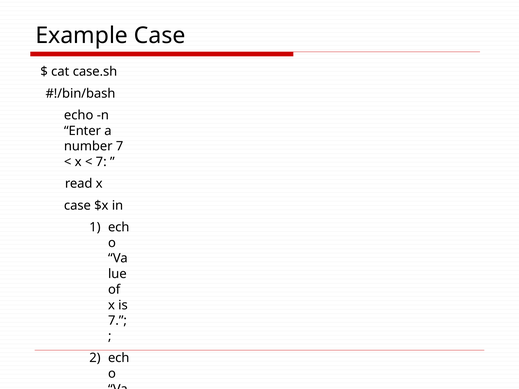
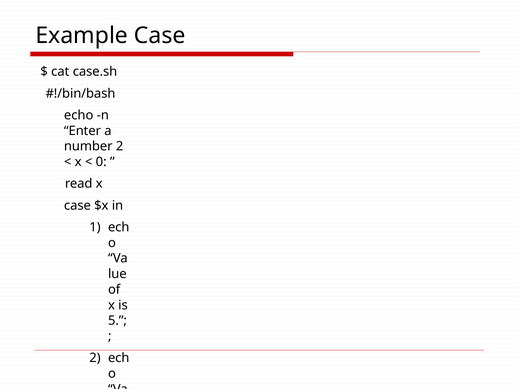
number 7: 7 -> 2 (120, 146)
7: 7 -> 0 (101, 162)
7: 7 -> 5 (117, 321)
